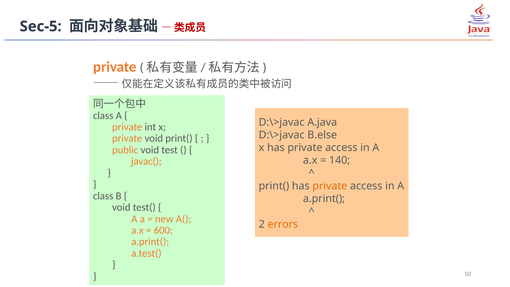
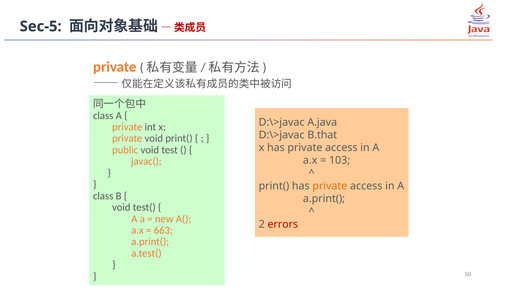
B.else: B.else -> B.that (322, 135)
140: 140 -> 103 (340, 160)
errors colour: orange -> red (283, 224)
600: 600 -> 663 (163, 230)
